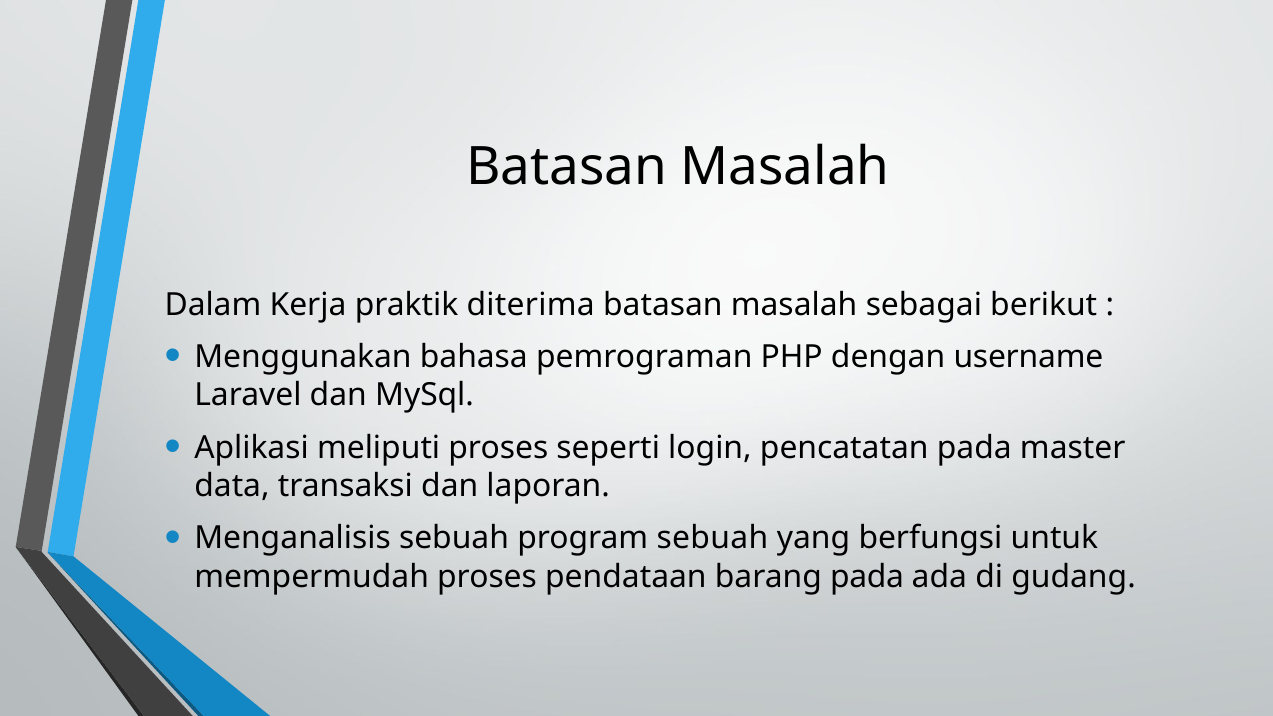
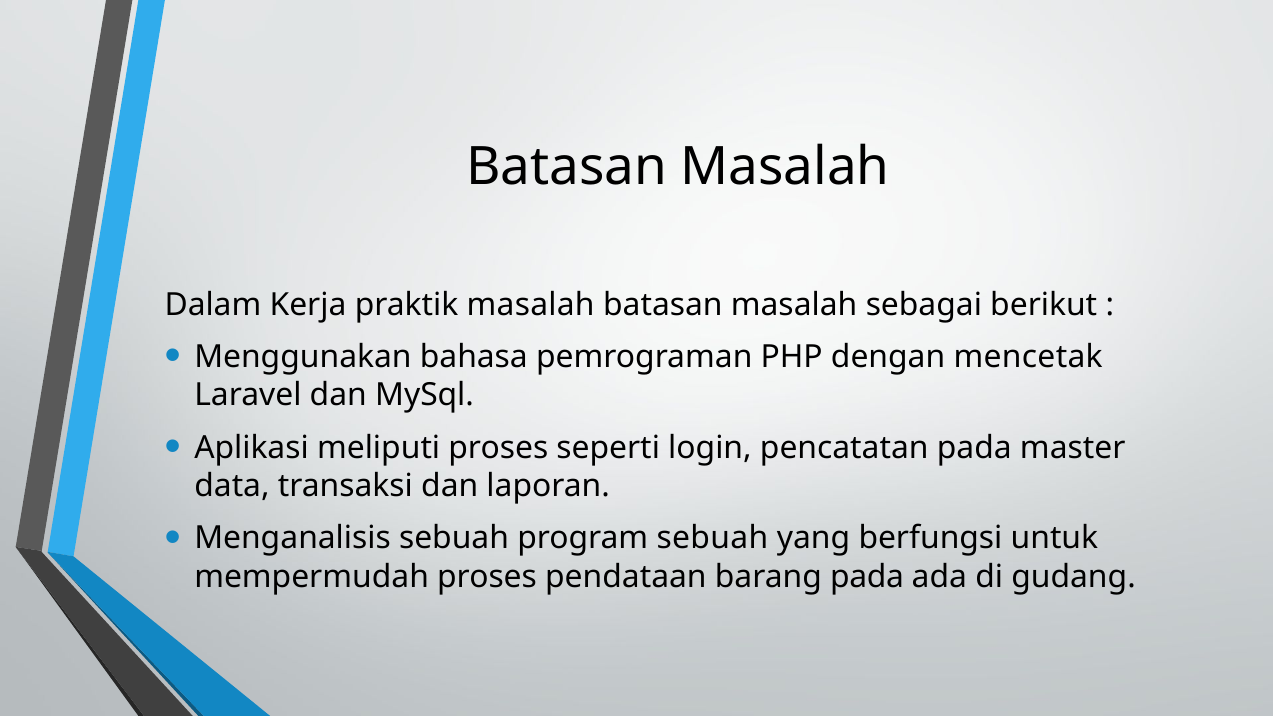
praktik diterima: diterima -> masalah (531, 305)
username: username -> mencetak (1028, 357)
